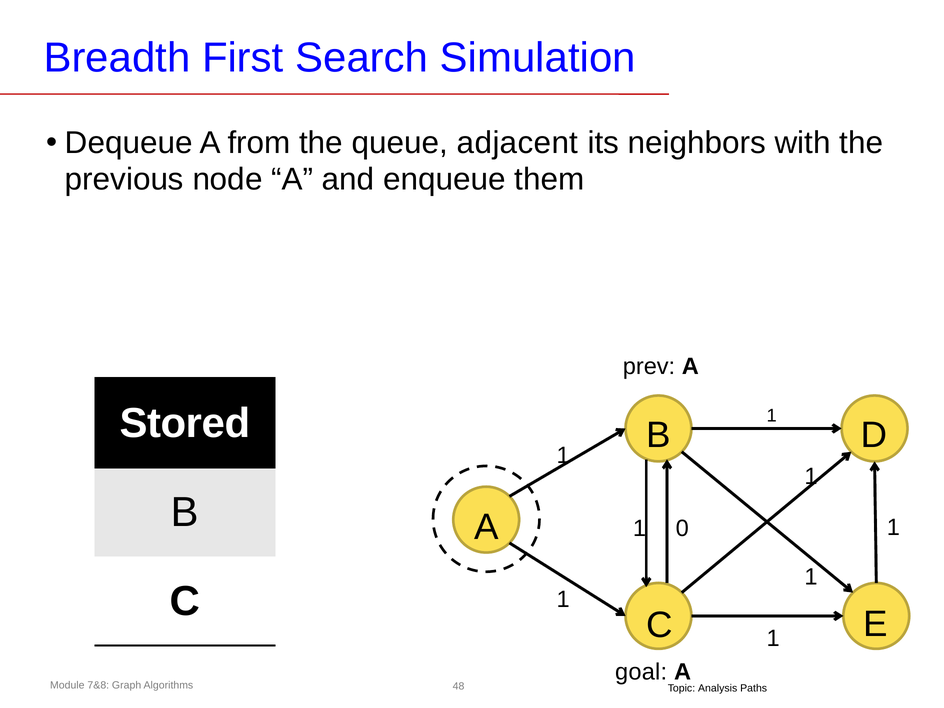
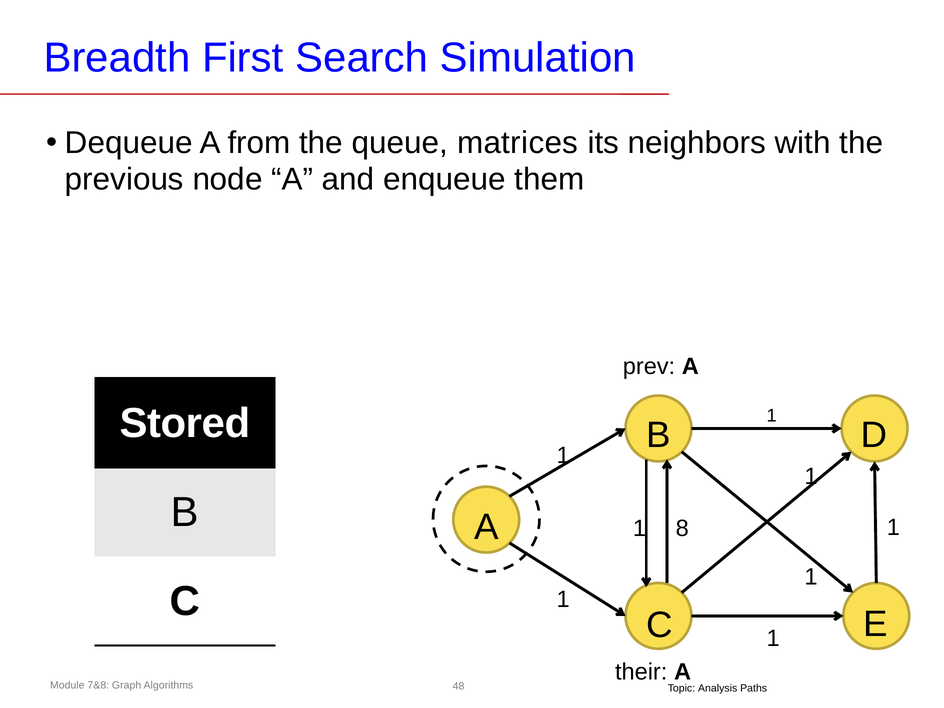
adjacent: adjacent -> matrices (518, 143)
0: 0 -> 8 (682, 528)
goal: goal -> their (641, 672)
